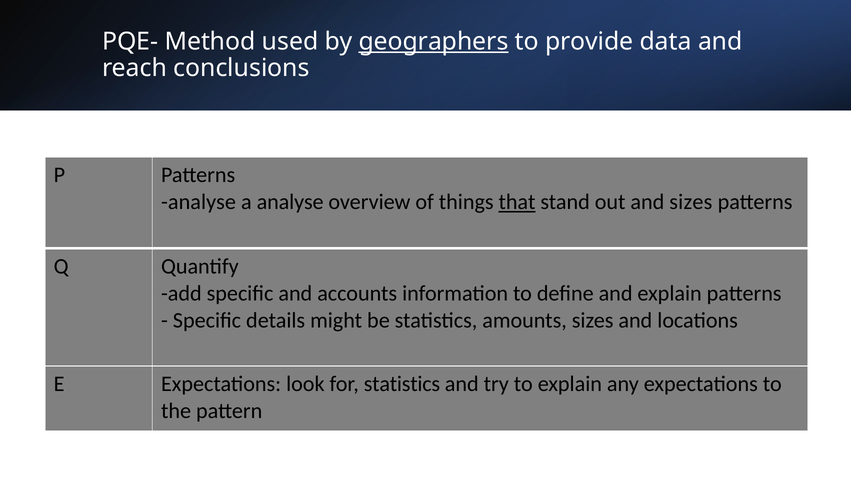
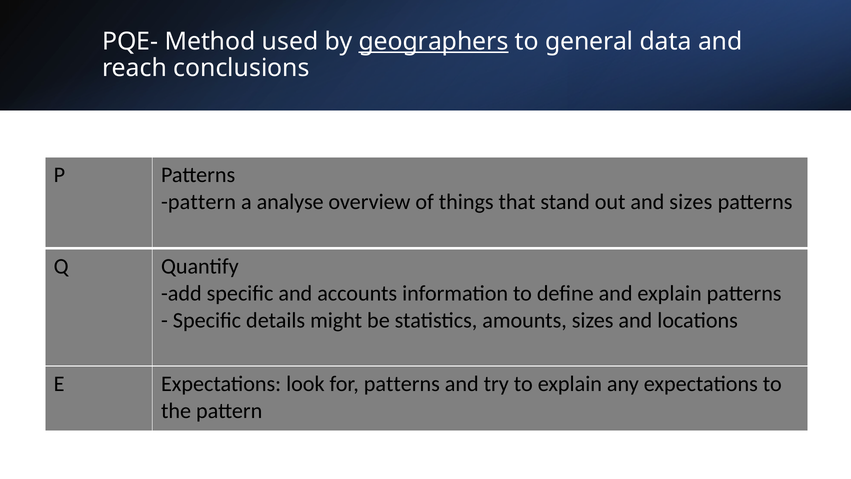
provide: provide -> general (589, 41)
analyse: analyse -> pattern (199, 202)
that underline: present -> none (517, 202)
for statistics: statistics -> patterns (402, 384)
